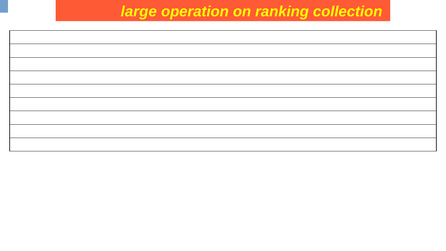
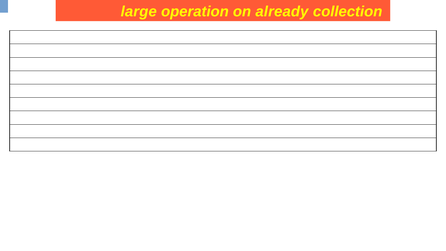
ranking: ranking -> already (282, 12)
